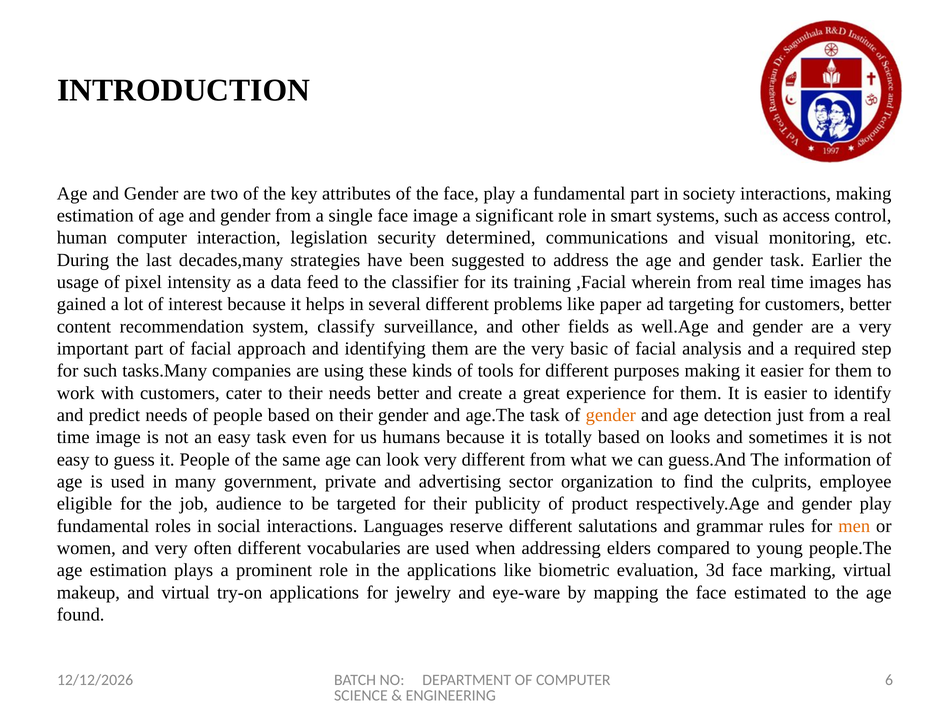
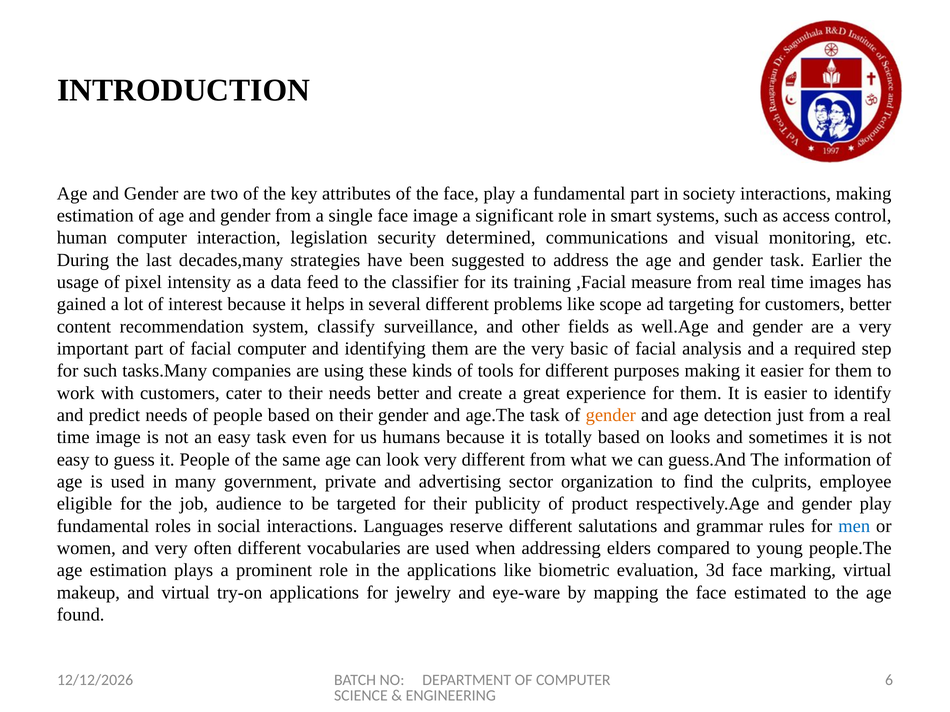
wherein: wherein -> measure (661, 282)
paper: paper -> scope (621, 305)
facial approach: approach -> computer (272, 349)
men colour: orange -> blue (854, 526)
